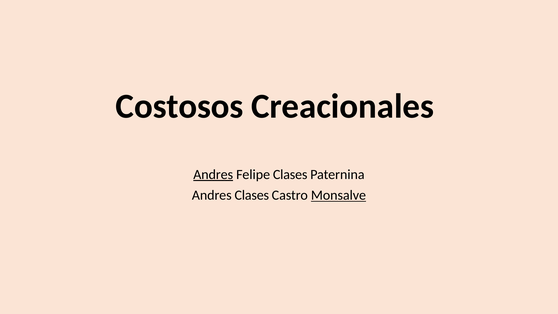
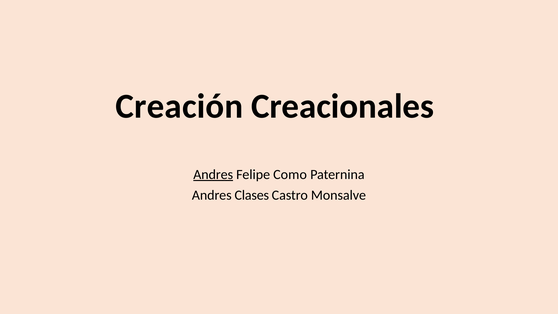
Costosos: Costosos -> Creación (179, 106)
Felipe Clases: Clases -> Como (290, 174)
Monsalve underline: present -> none (338, 195)
